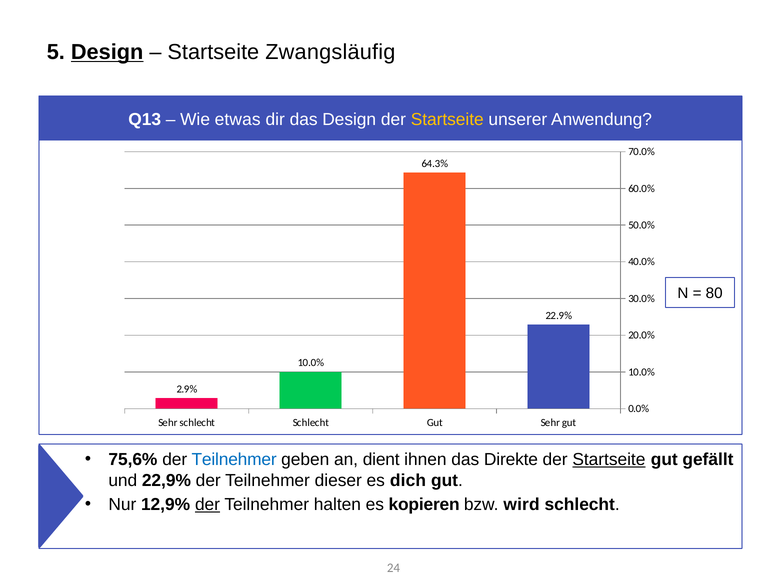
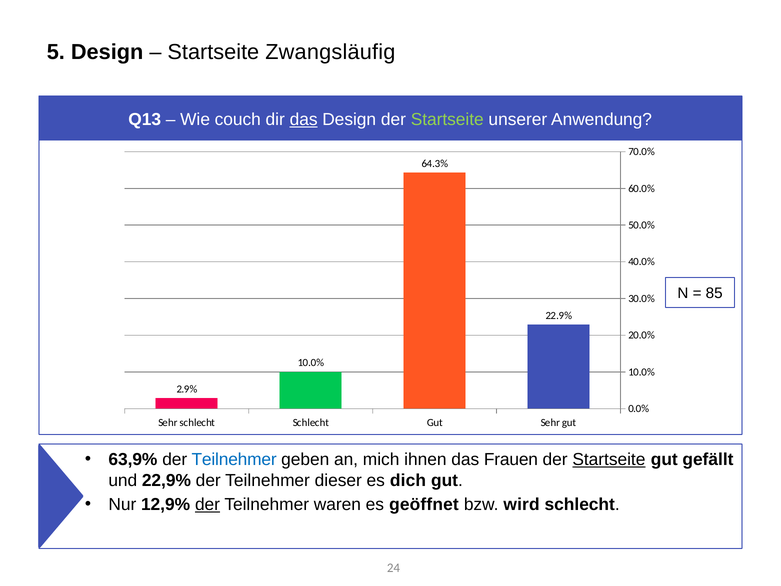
Design underline: present -> none (107, 52)
etwas: etwas -> couch (238, 119)
das underline: none -> present (304, 119)
Startseite colour: yellow -> light green (447, 119)
80: 80 -> 85 (714, 293)
75,6%: 75,6% -> 63,9% (133, 459)
dient: dient -> mich (381, 459)
Direkte: Direkte -> Frauen (511, 459)
halten: halten -> waren (337, 504)
kopieren: kopieren -> geöffnet (424, 504)
